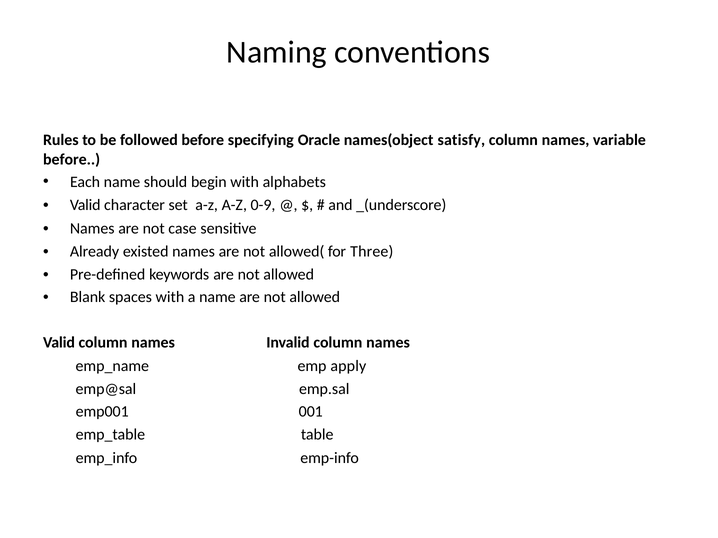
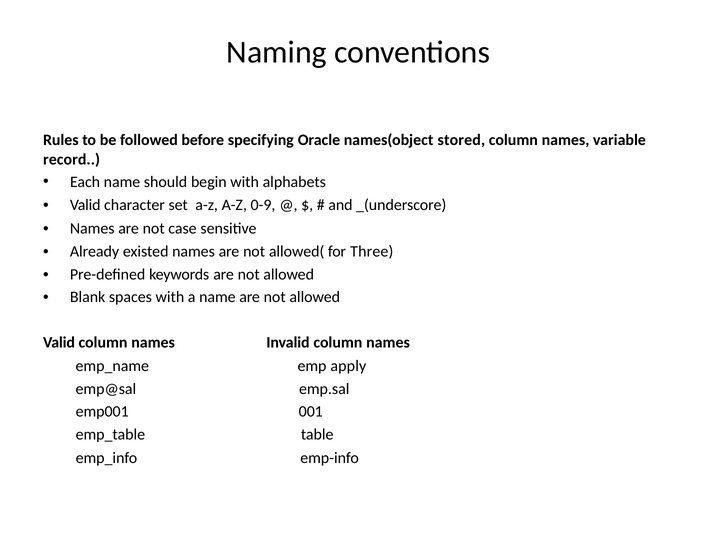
satisfy: satisfy -> stored (461, 140)
before: before -> record (72, 160)
